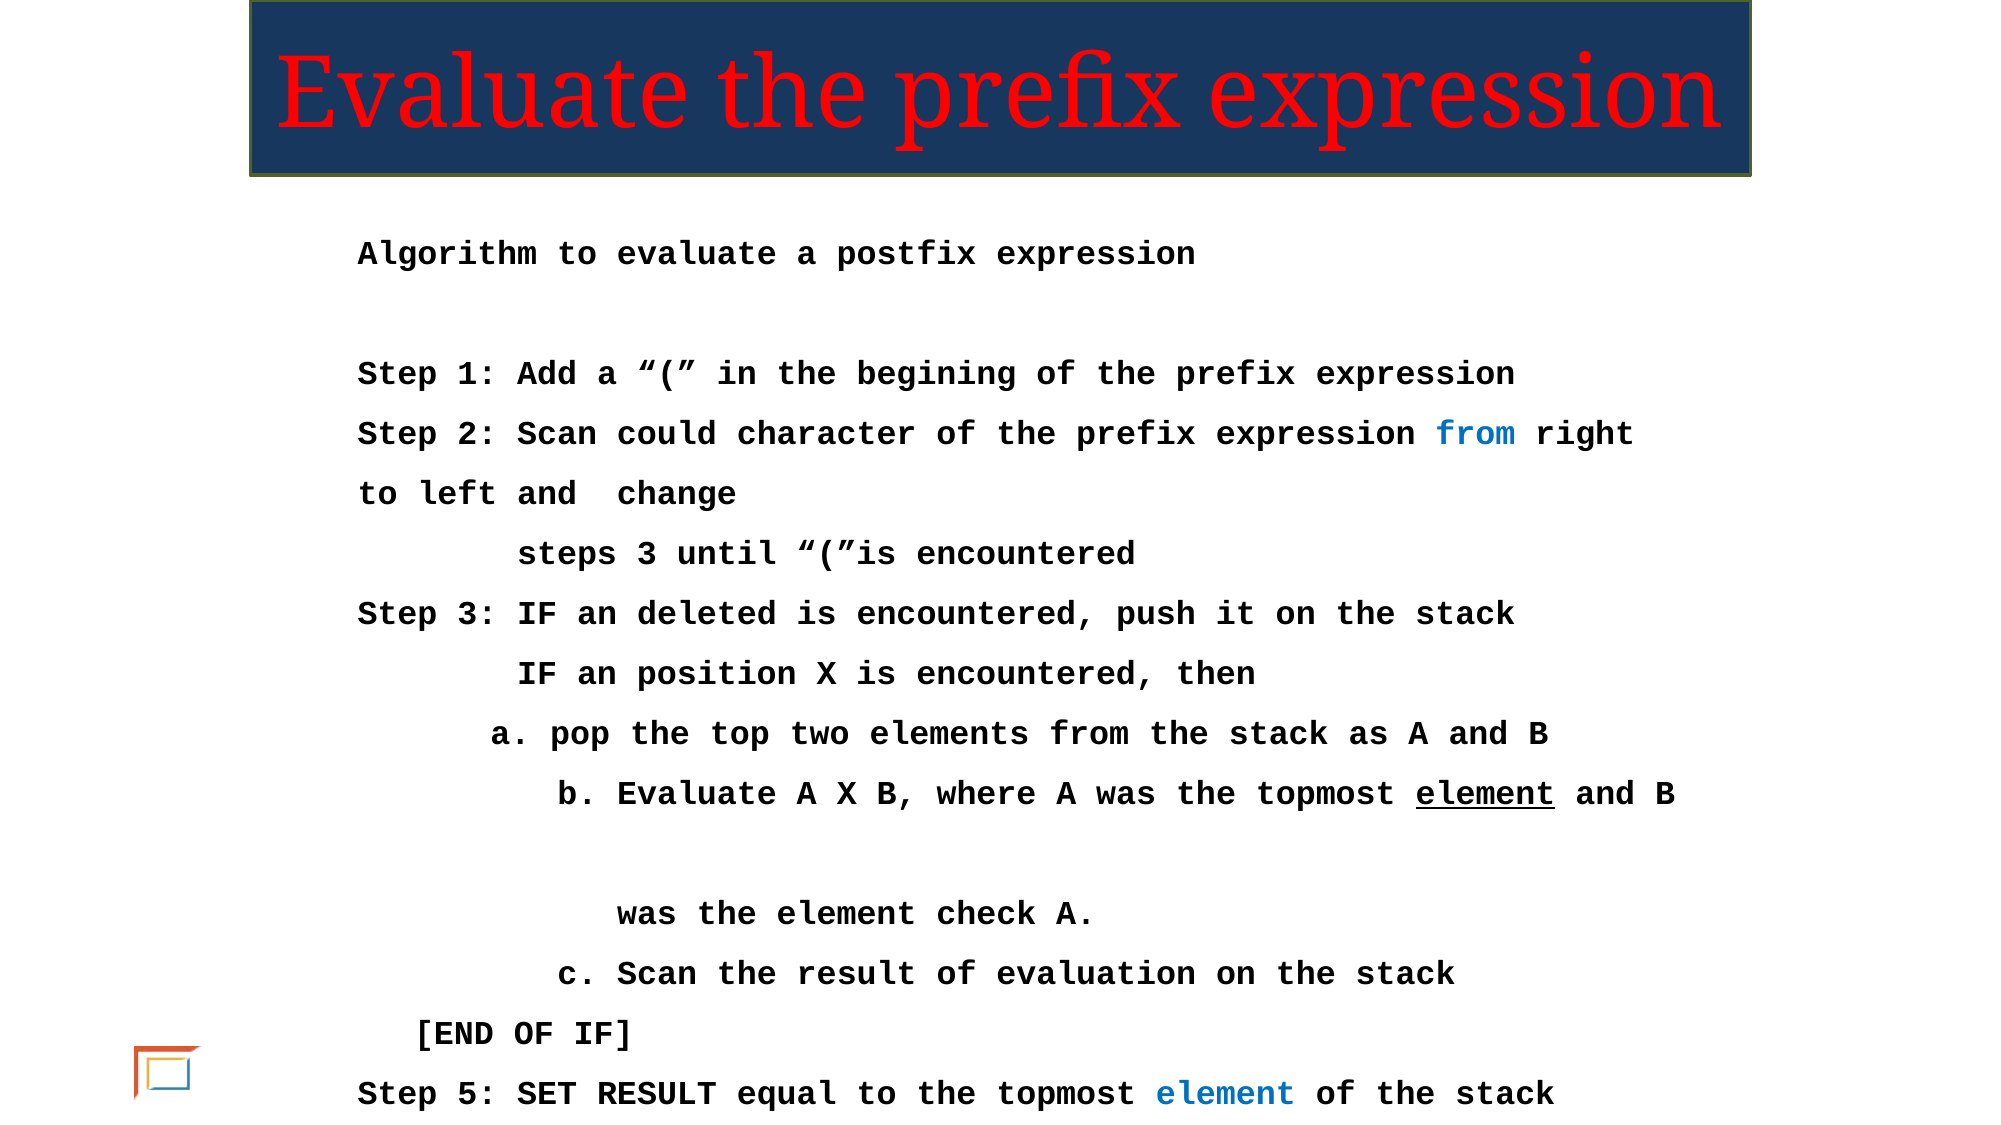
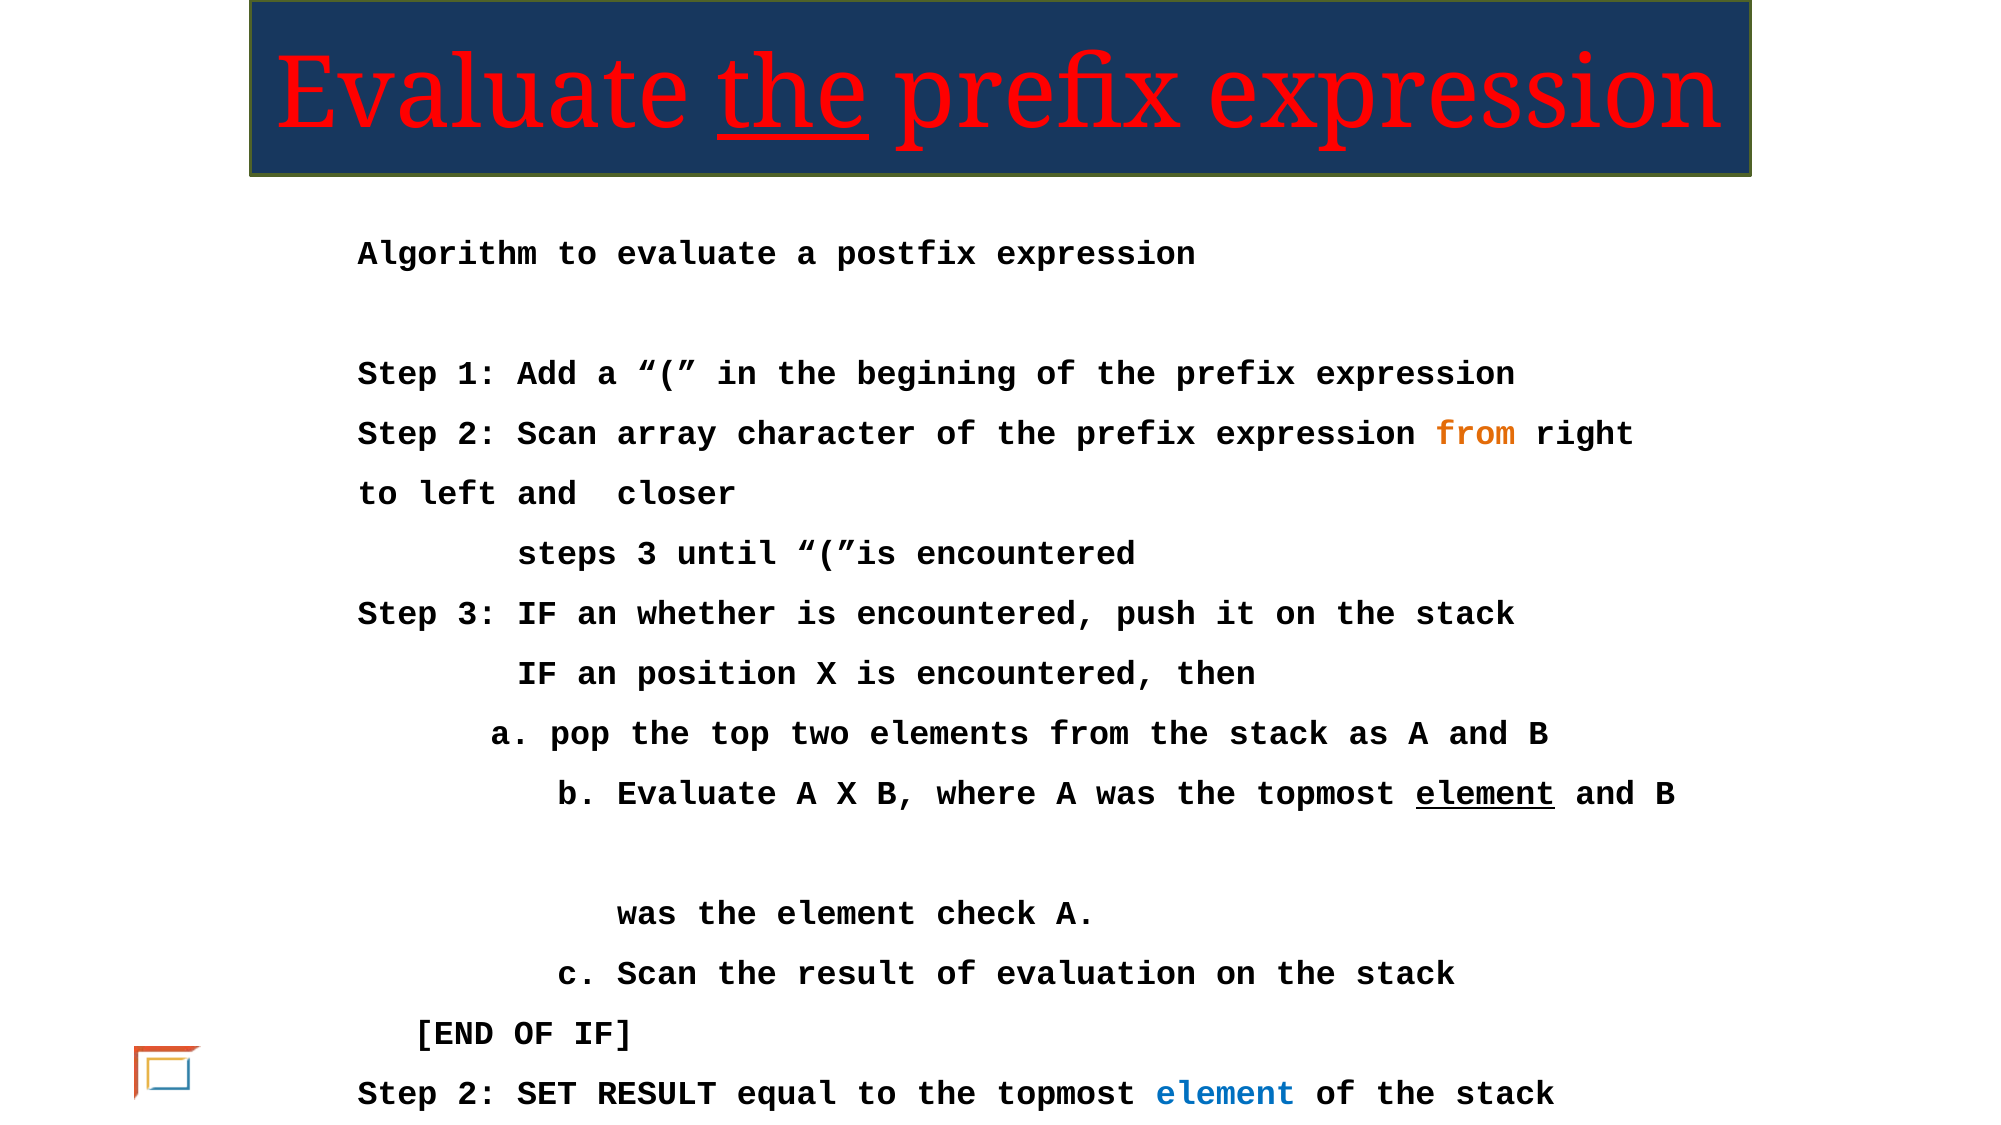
the underline: none -> present (793, 94)
could: could -> array (667, 434)
from colour: blue -> orange (1475, 434)
change: change -> closer (677, 494)
deleted: deleted -> whether (707, 614)
5: 5 -> 2 (477, 1093)
